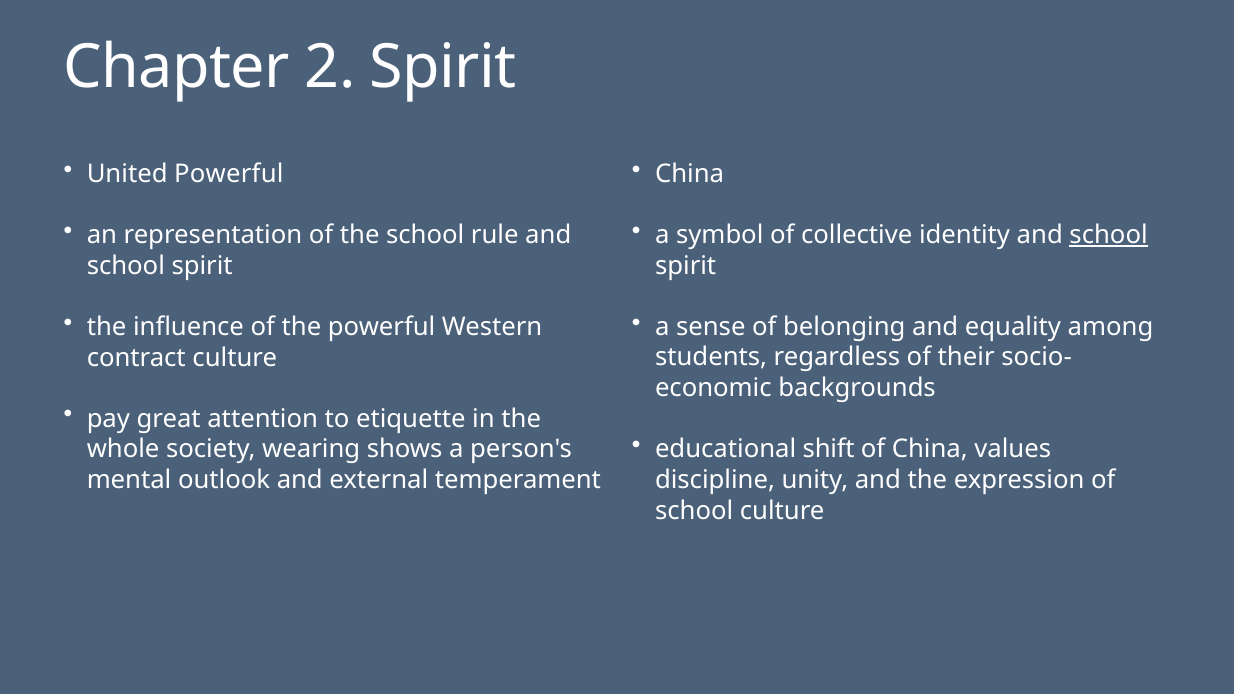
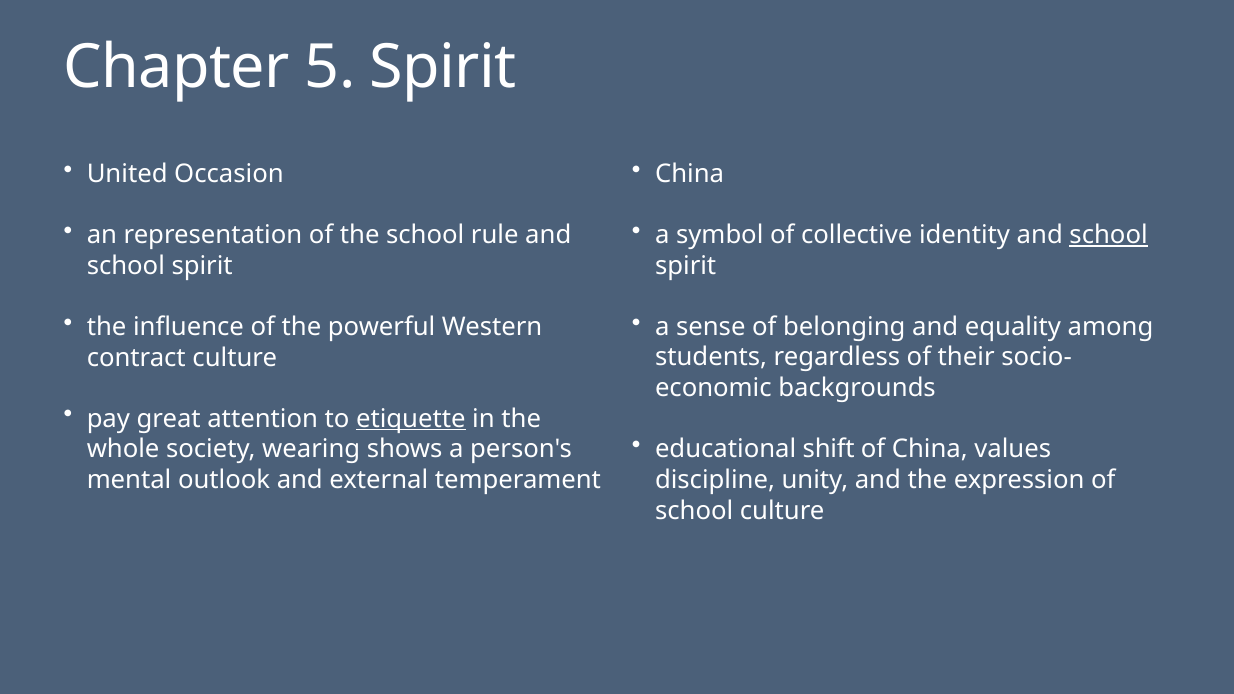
2: 2 -> 5 (330, 67)
United Powerful: Powerful -> Occasion (229, 174)
etiquette underline: none -> present (411, 419)
